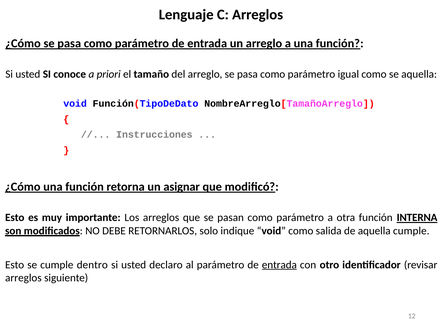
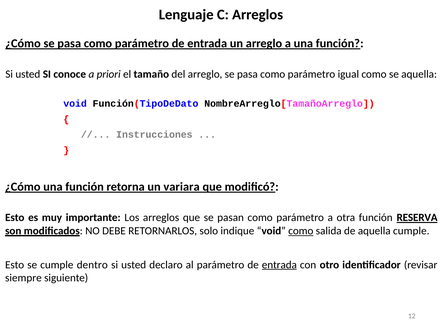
asignar: asignar -> variara (182, 187)
INTERNA: INTERNA -> RESERVA (417, 218)
como underline: none -> present (301, 231)
arreglos: arreglos -> siempre (23, 278)
